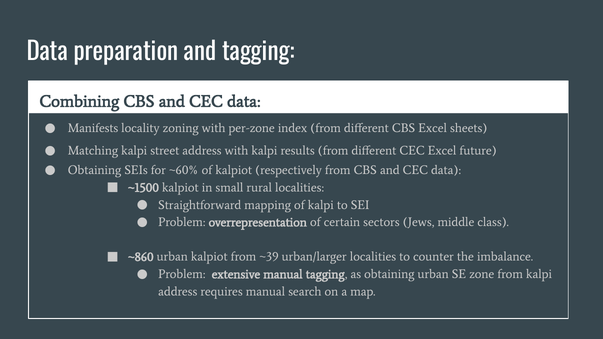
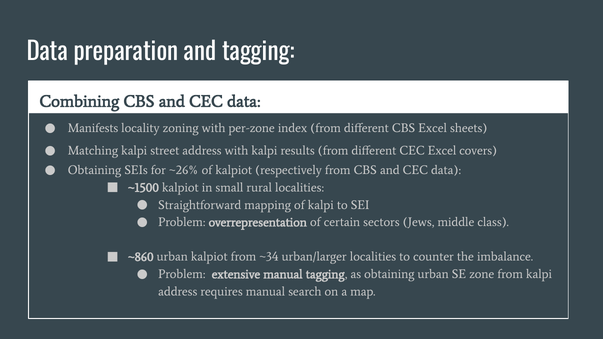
future: future -> covers (478, 151)
~60%: ~60% -> ~26% (184, 170)
~39: ~39 -> ~34 (269, 257)
